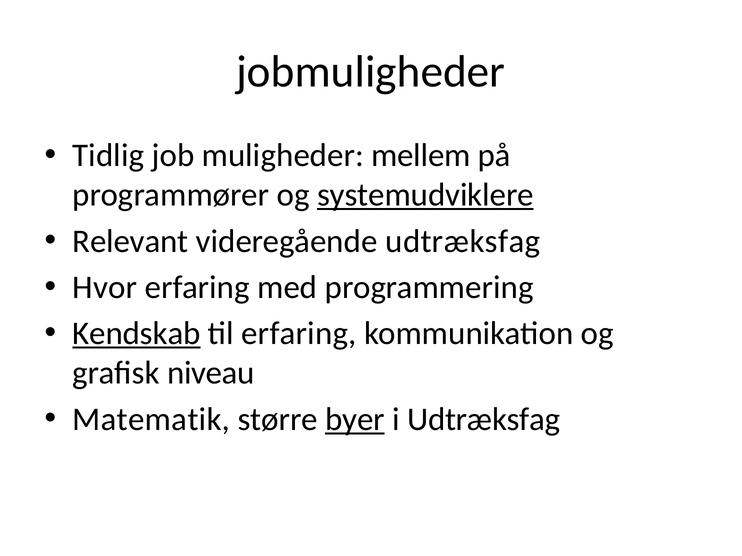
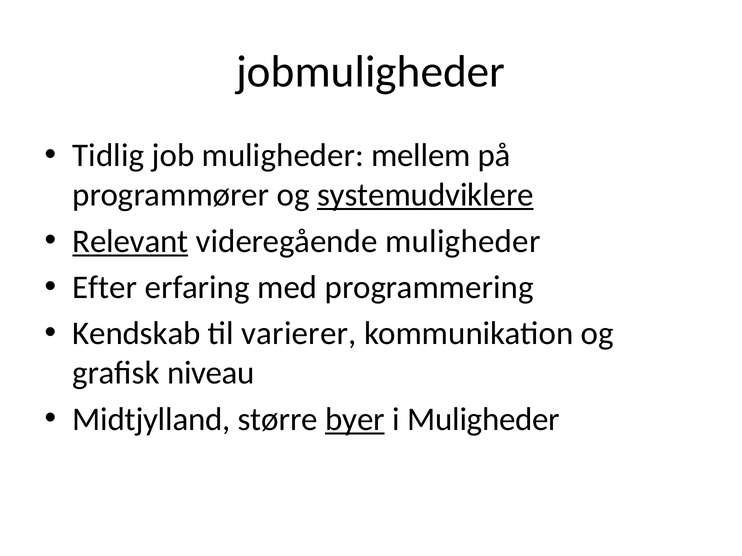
Relevant underline: none -> present (130, 241)
videregående udtræksfag: udtræksfag -> muligheder (463, 241)
Hvor: Hvor -> Efter (105, 288)
Kendskab underline: present -> none (136, 334)
til erfaring: erfaring -> varierer (299, 334)
Matematik: Matematik -> Midtjylland (152, 420)
i Udtræksfag: Udtræksfag -> Muligheder (484, 420)
